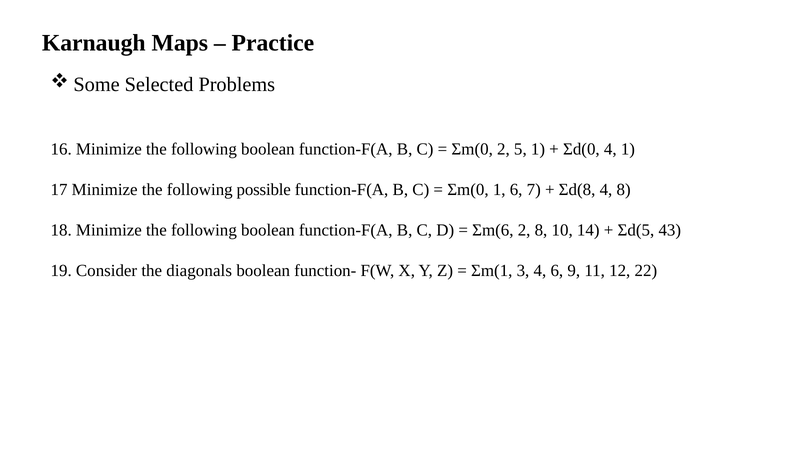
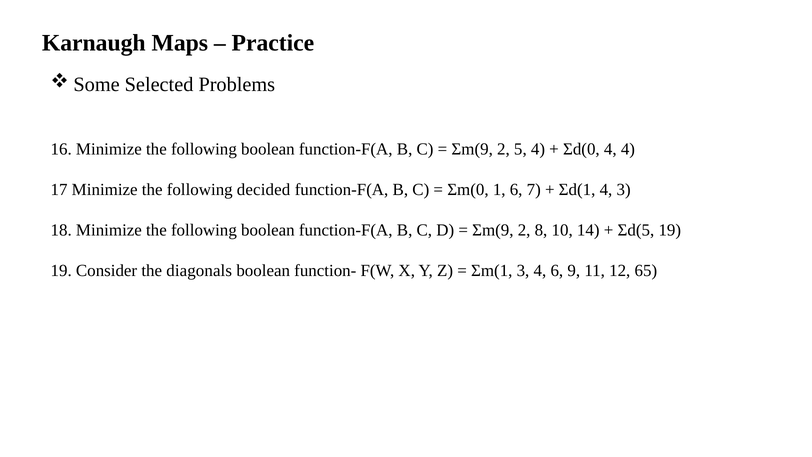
Σm(0: Σm(0 -> Σm(9 (472, 149)
5 1: 1 -> 4 (538, 149)
4 1: 1 -> 4 (628, 149)
possible: possible -> decided (264, 189)
Σd(8: Σd(8 -> Σd(1 (577, 189)
4 8: 8 -> 3 (624, 189)
Σm(6: Σm(6 -> Σm(9 (493, 230)
Σd(5 43: 43 -> 19 (670, 230)
22: 22 -> 65 (646, 271)
